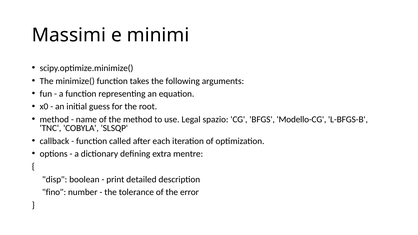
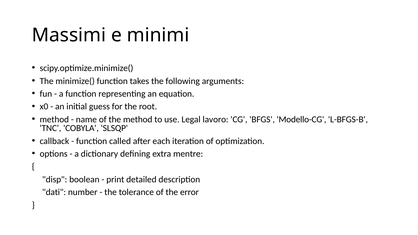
spazio: spazio -> lavoro (216, 119)
fino: fino -> dati (54, 192)
